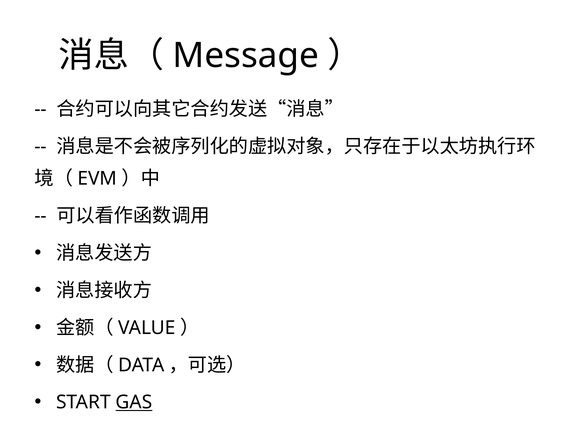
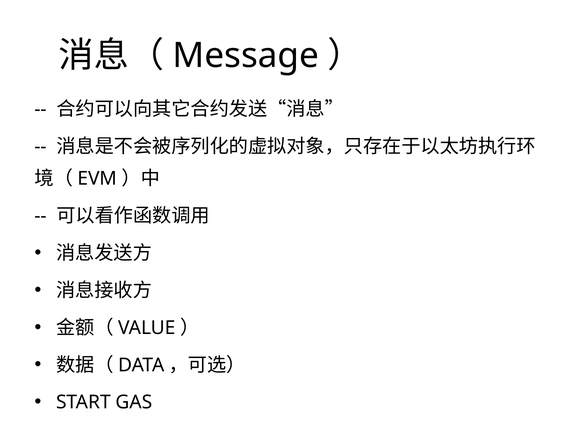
GAS underline: present -> none (134, 403)
